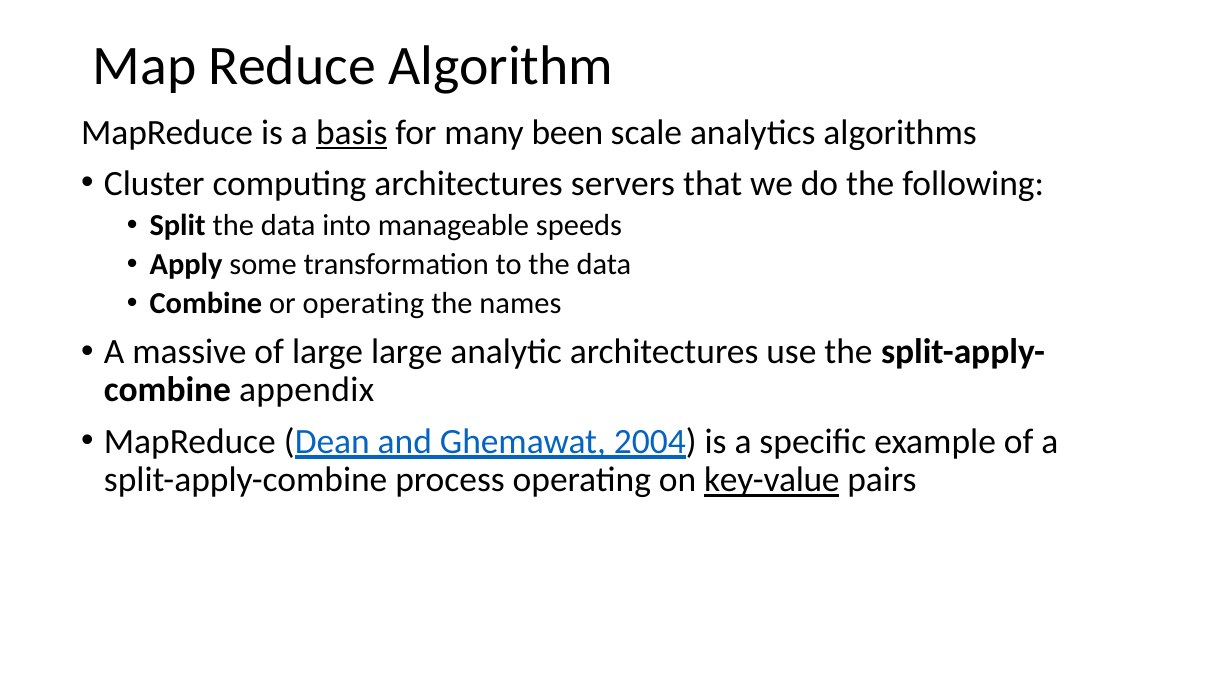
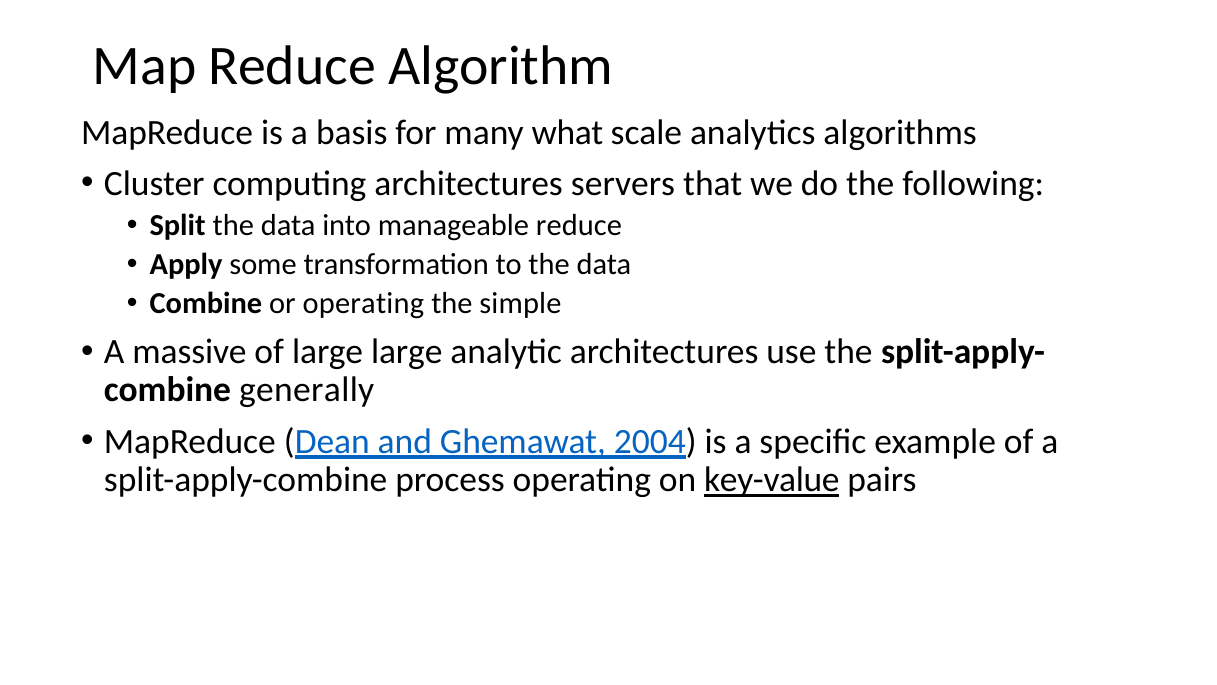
basis underline: present -> none (352, 132)
been: been -> what (567, 132)
manageable speeds: speeds -> reduce (579, 225)
names: names -> simple (520, 303)
appendix: appendix -> generally (307, 390)
